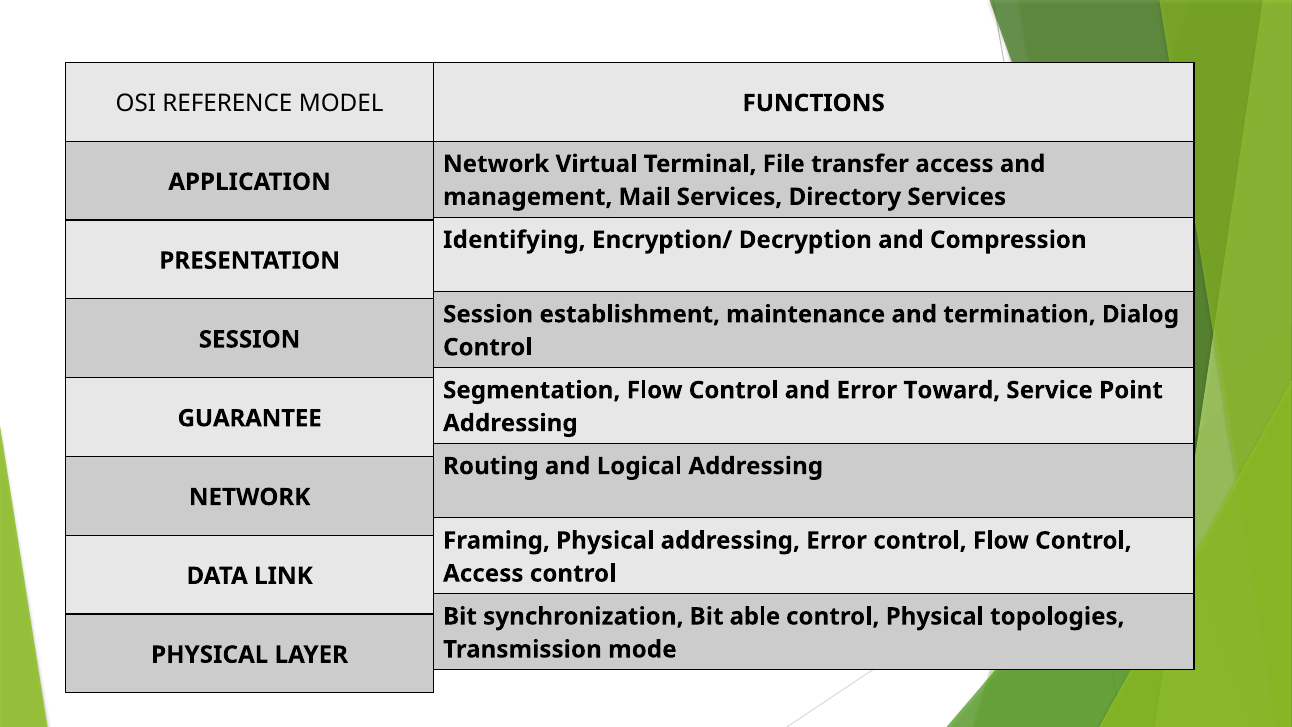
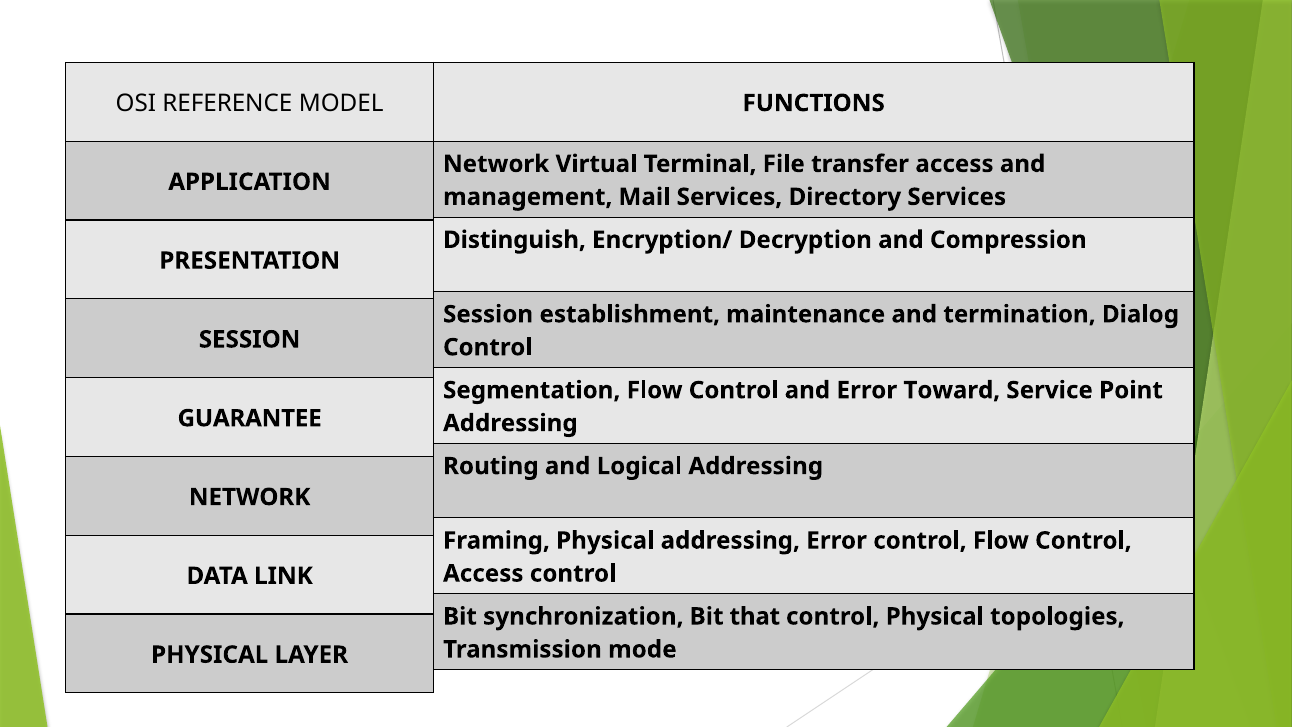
Identifying: Identifying -> Distinguish (514, 240)
able: able -> that (755, 616)
